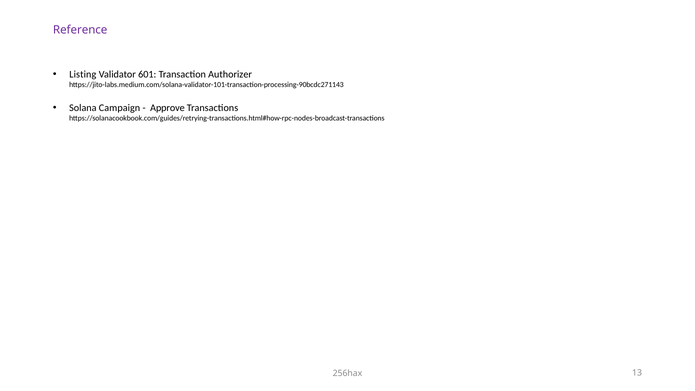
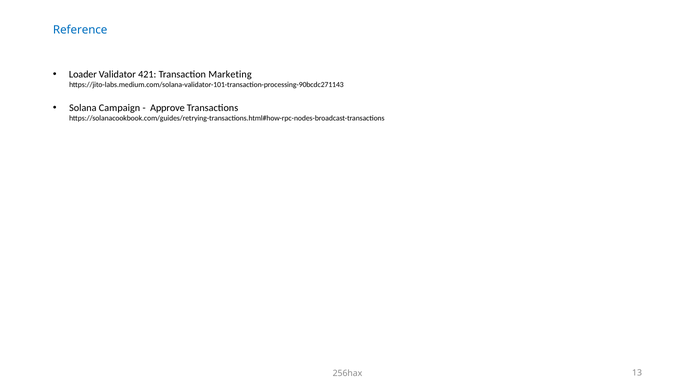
Reference colour: purple -> blue (80, 30)
Listing: Listing -> Loader (83, 74)
601: 601 -> 421 (147, 74)
Authorizer: Authorizer -> Marketing (230, 74)
